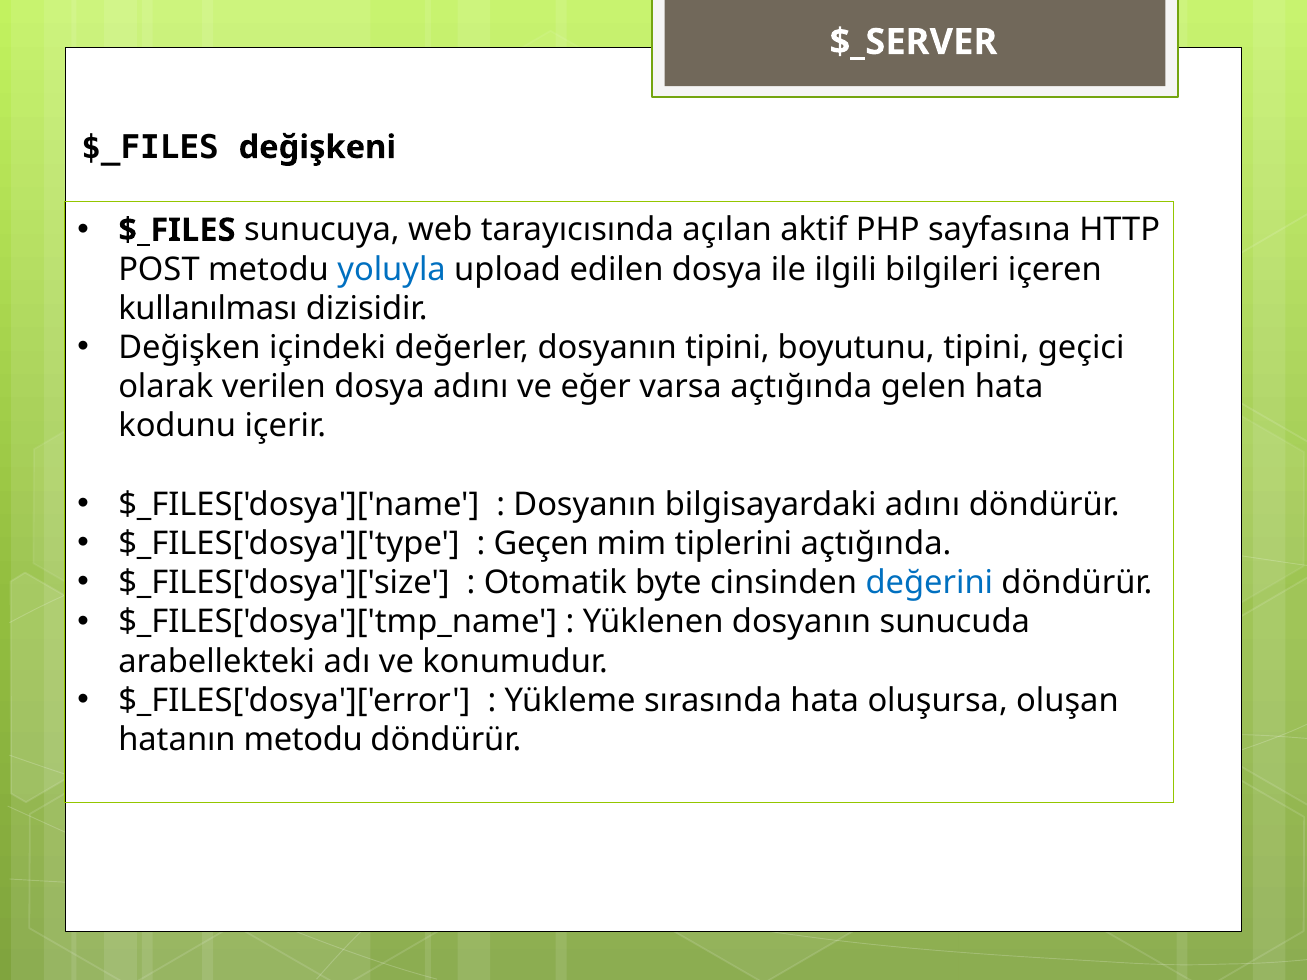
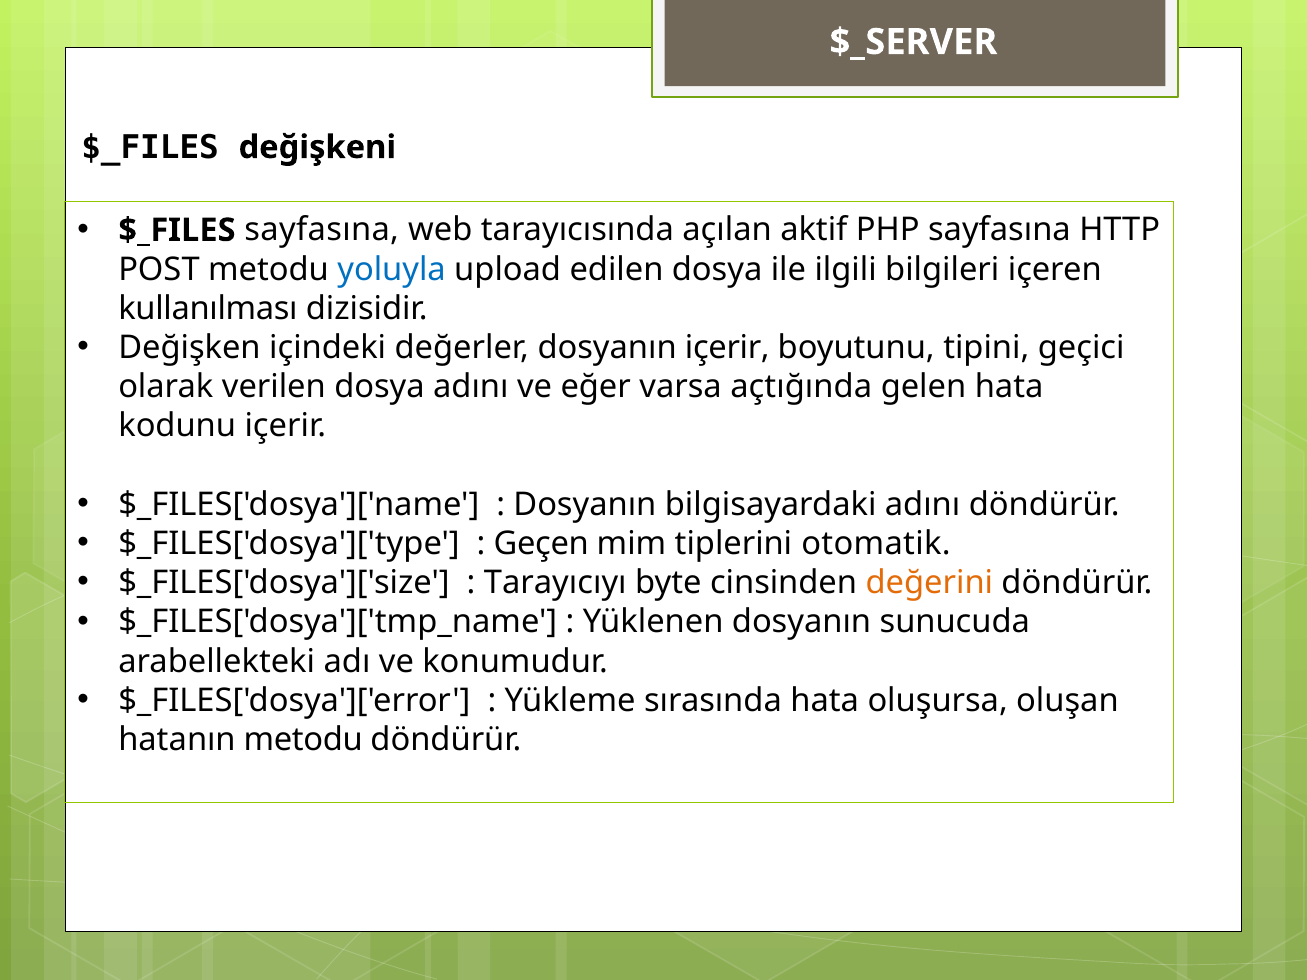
$_FILES sunucuya: sunucuya -> sayfasına (322, 230)
dosyanın tipini: tipini -> içerir (727, 348)
tiplerini açtığında: açtığında -> otomatik (876, 544)
Otomatik: Otomatik -> Tarayıcıyı (555, 583)
değerini colour: blue -> orange (929, 583)
